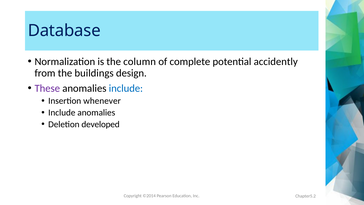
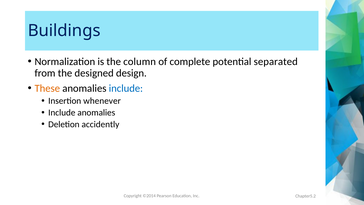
Database: Database -> Buildings (64, 31)
accidently: accidently -> separated (276, 62)
buildings: buildings -> designed (94, 73)
These colour: purple -> orange (47, 88)
developed: developed -> accidently (100, 124)
